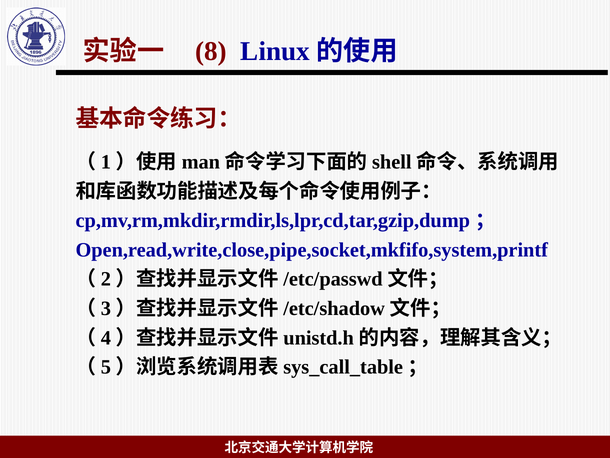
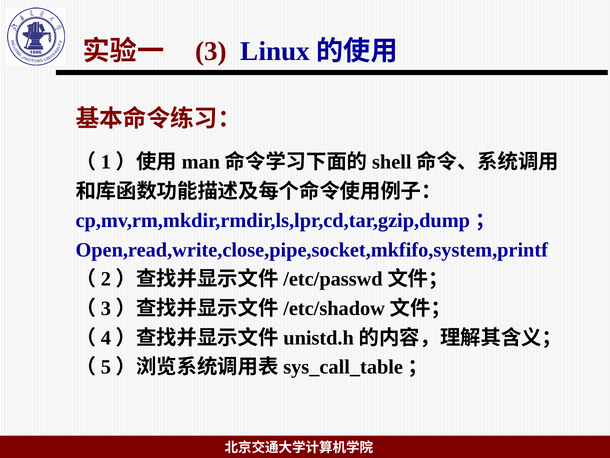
8: 8 -> 3 (211, 51)
